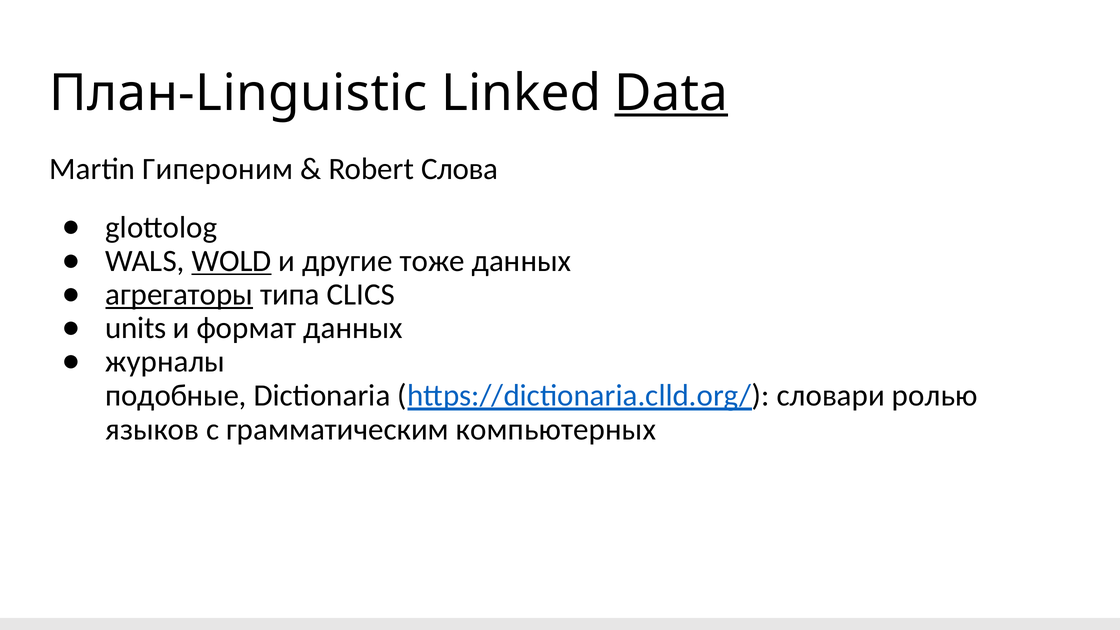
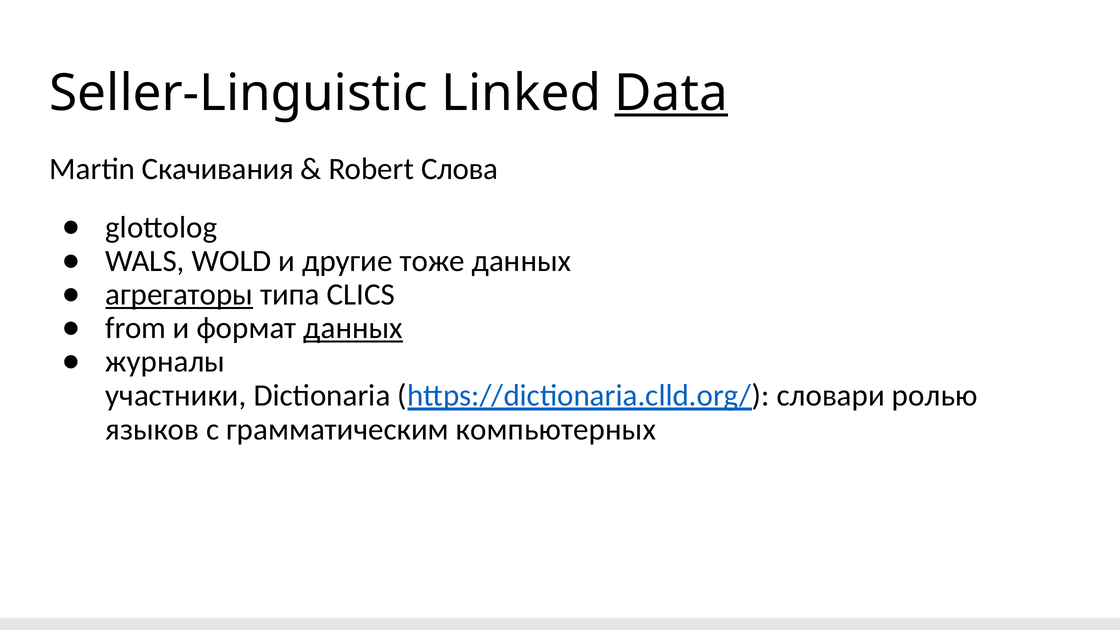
План-Linguistic: План-Linguistic -> Seller-Linguistic (239, 93)
Гипероним: Гипероним -> Скачивания (218, 169)
WOLD underline: present -> none (232, 261)
units: units -> from (136, 328)
данных underline: none -> present (353, 328)
подобные: подобные -> участники (176, 396)
